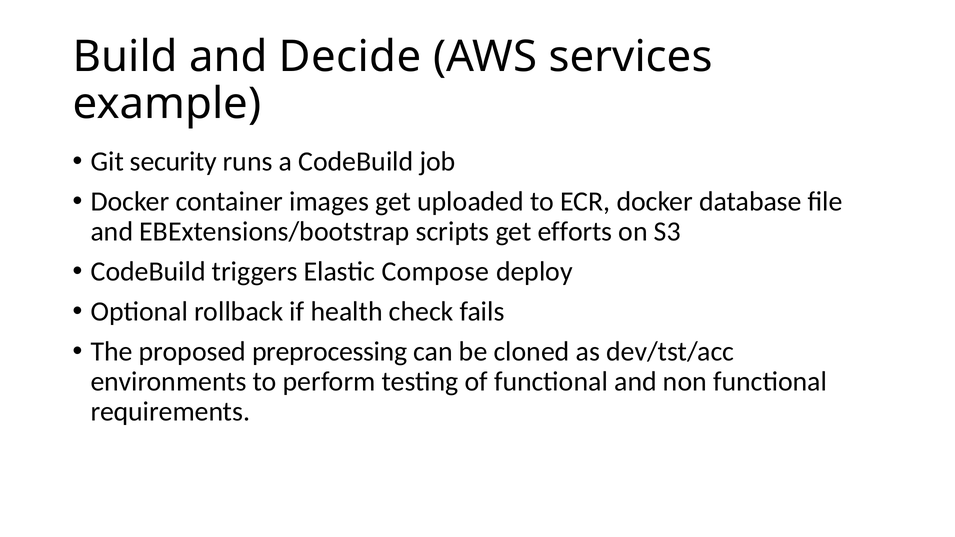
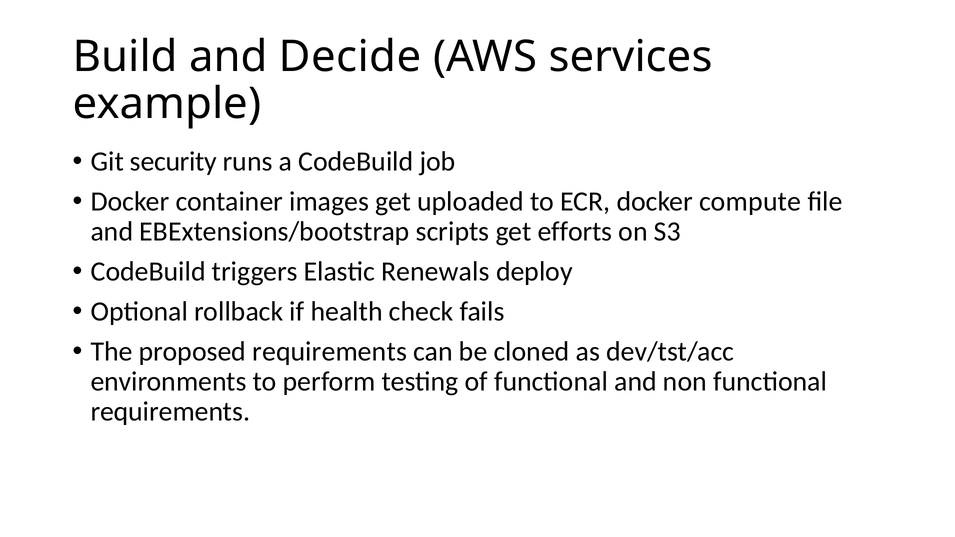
database: database -> compute (750, 202)
Compose: Compose -> Renewals (435, 272)
proposed preprocessing: preprocessing -> requirements (330, 352)
